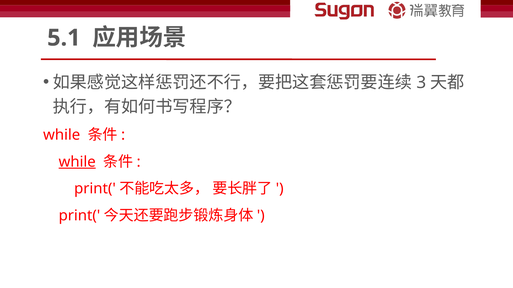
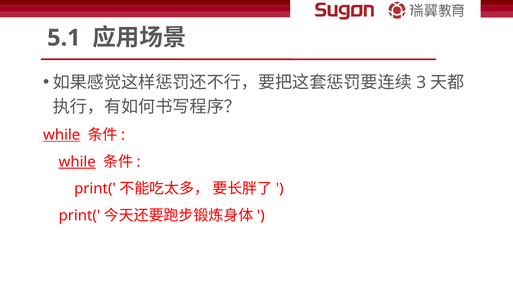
while underline: none -> present (62, 135)
